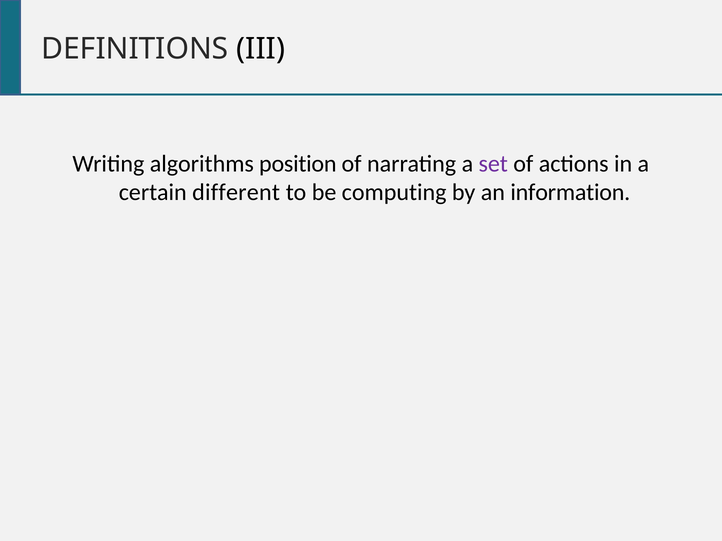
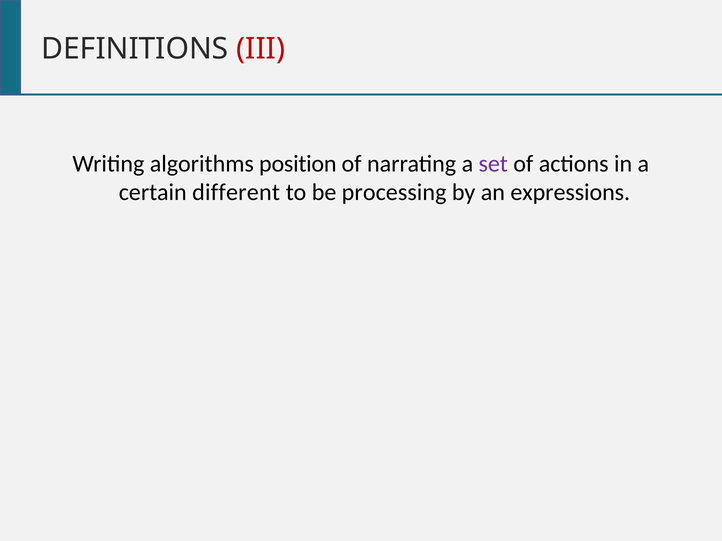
III colour: black -> red (261, 49)
computing: computing -> processing (394, 193)
information: information -> expressions (570, 193)
